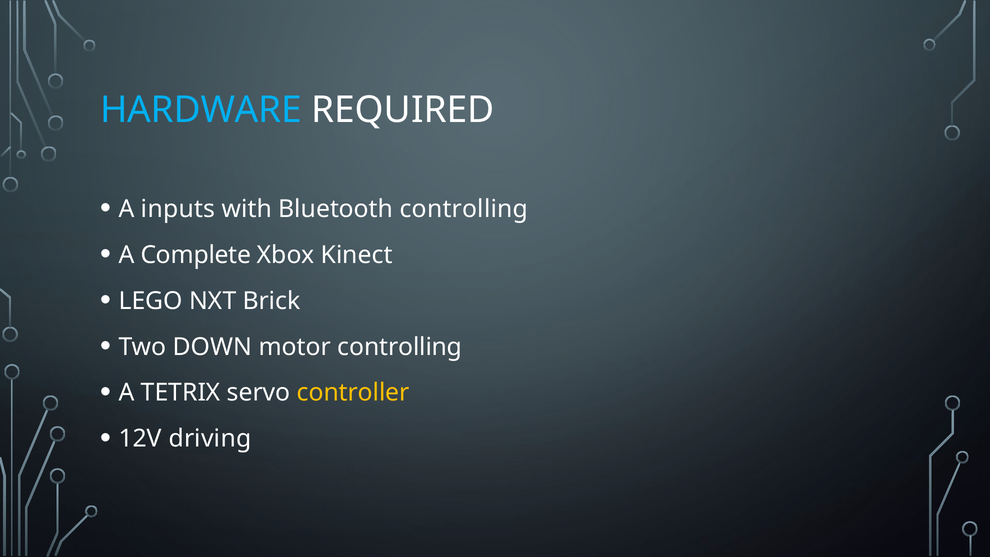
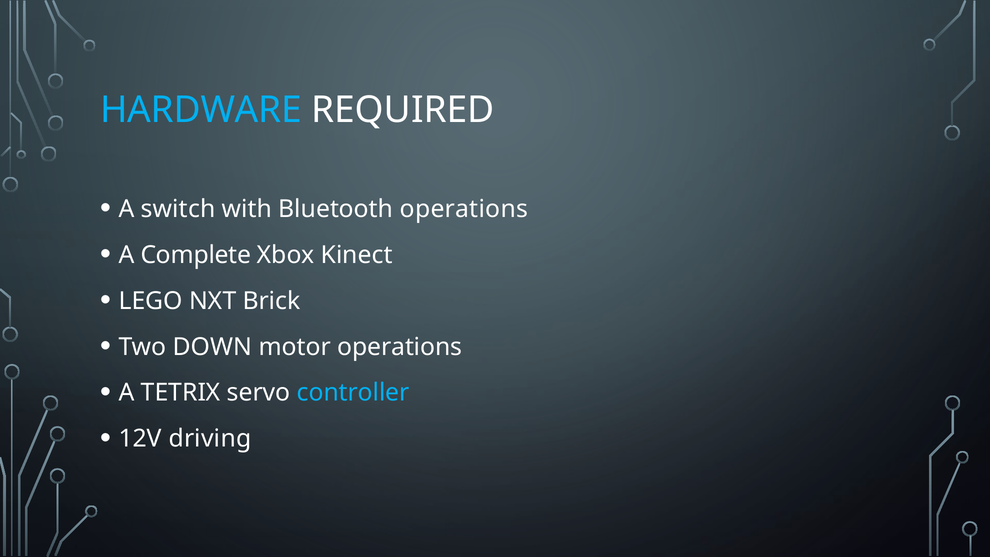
inputs: inputs -> switch (178, 209)
Bluetooth controlling: controlling -> operations (464, 209)
motor controlling: controlling -> operations (400, 347)
controller colour: yellow -> light blue (353, 393)
